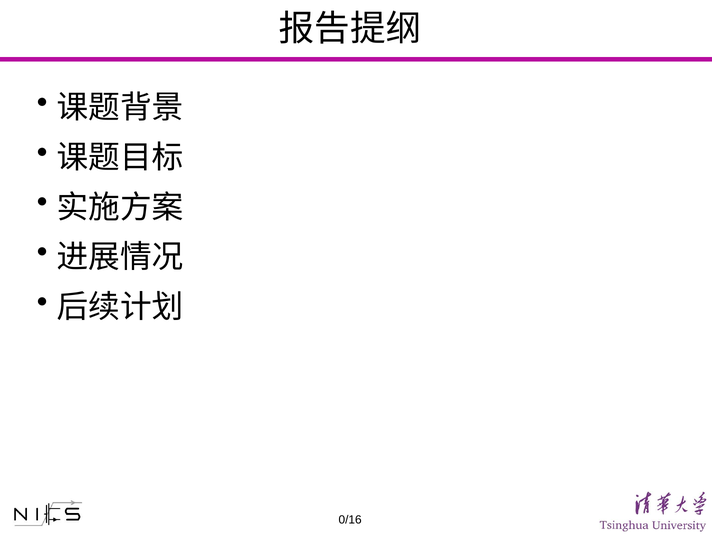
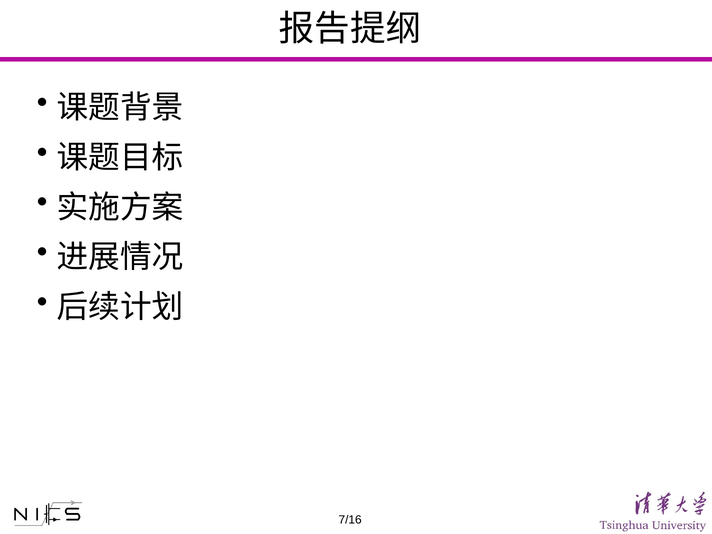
0/16: 0/16 -> 7/16 (350, 520)
